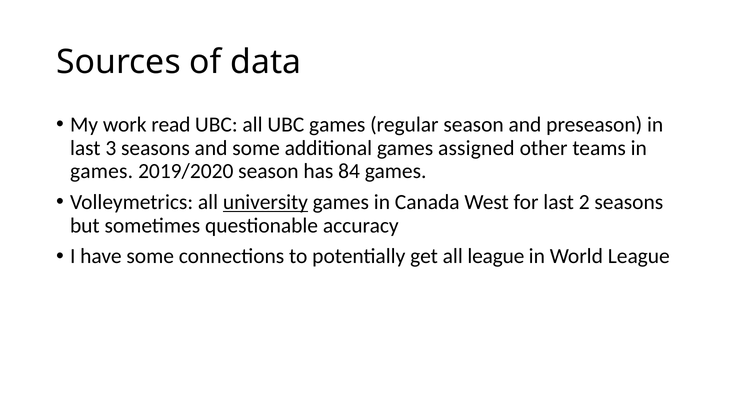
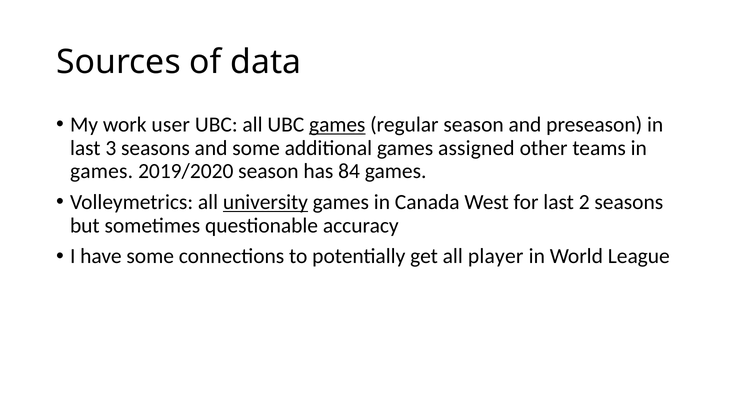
read: read -> user (171, 125)
games underline: none -> present (337, 125)
all league: league -> player (496, 256)
